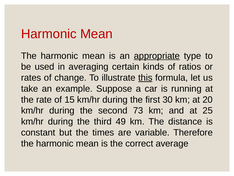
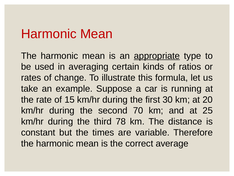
this underline: present -> none (145, 78)
73: 73 -> 70 (138, 110)
49: 49 -> 78 (121, 121)
